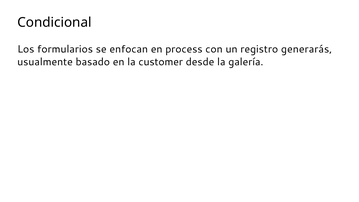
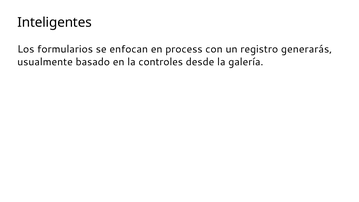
Condicional: Condicional -> Inteligentes (55, 22)
customer: customer -> controles (161, 62)
